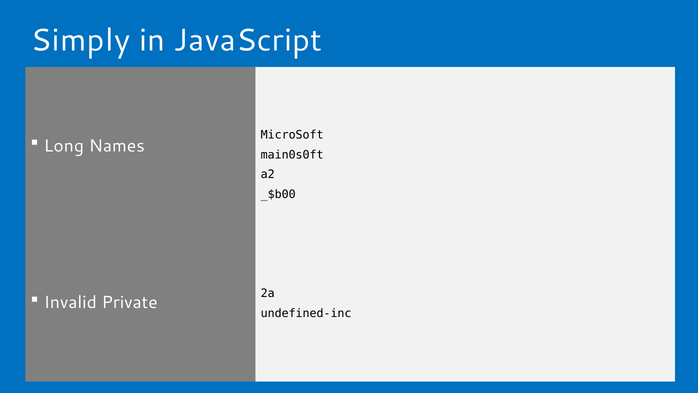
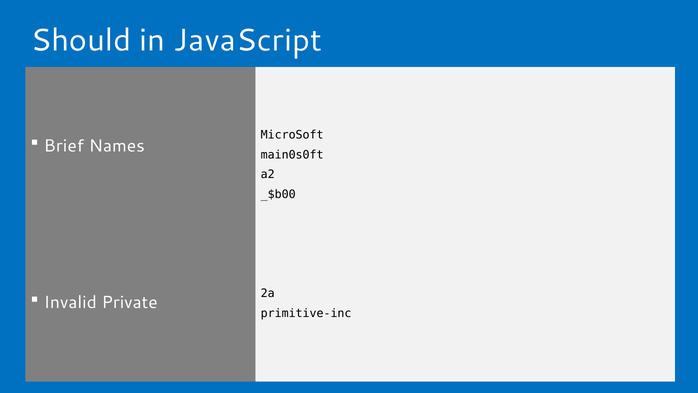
Simply: Simply -> Should (81, 40)
Long: Long -> Brief (64, 146)
undefined-inc: undefined-inc -> primitive-inc (306, 313)
